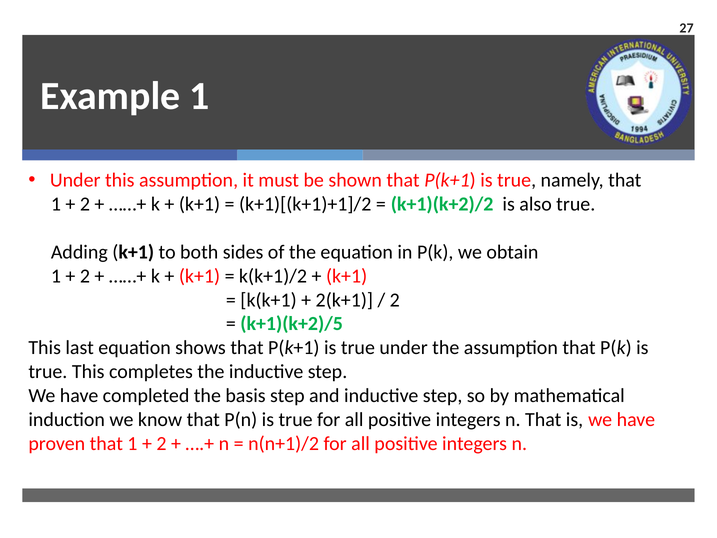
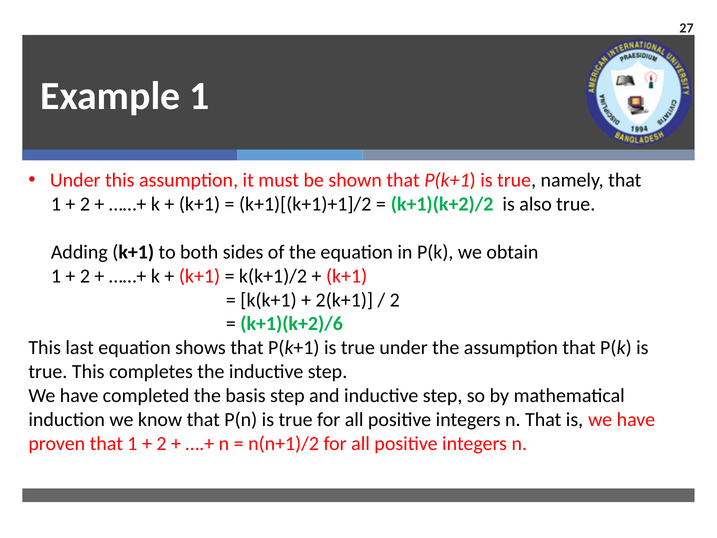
k+1)(k+2)/5: k+1)(k+2)/5 -> k+1)(k+2)/6 (292, 324)
